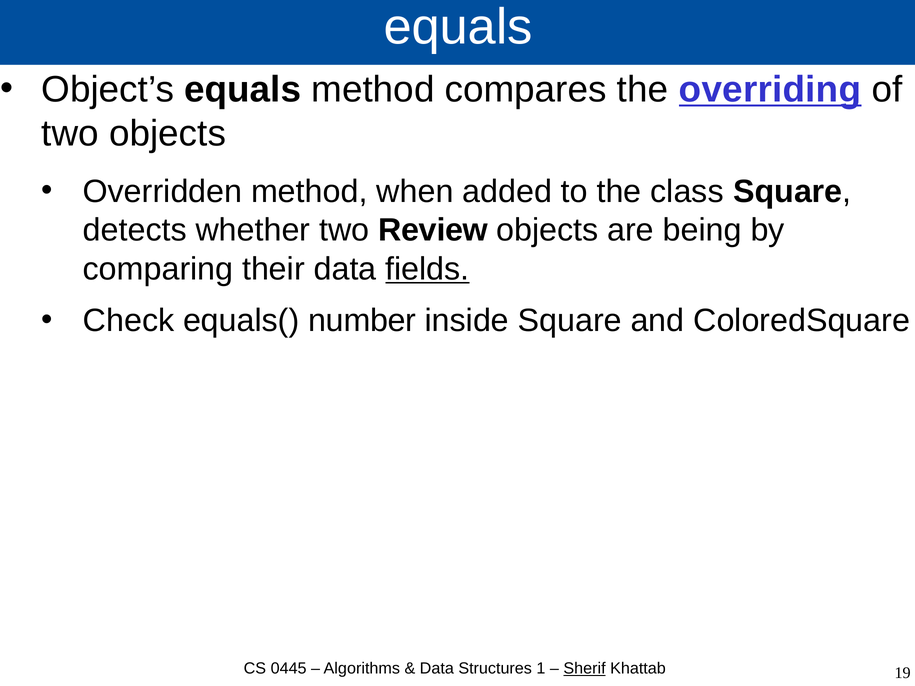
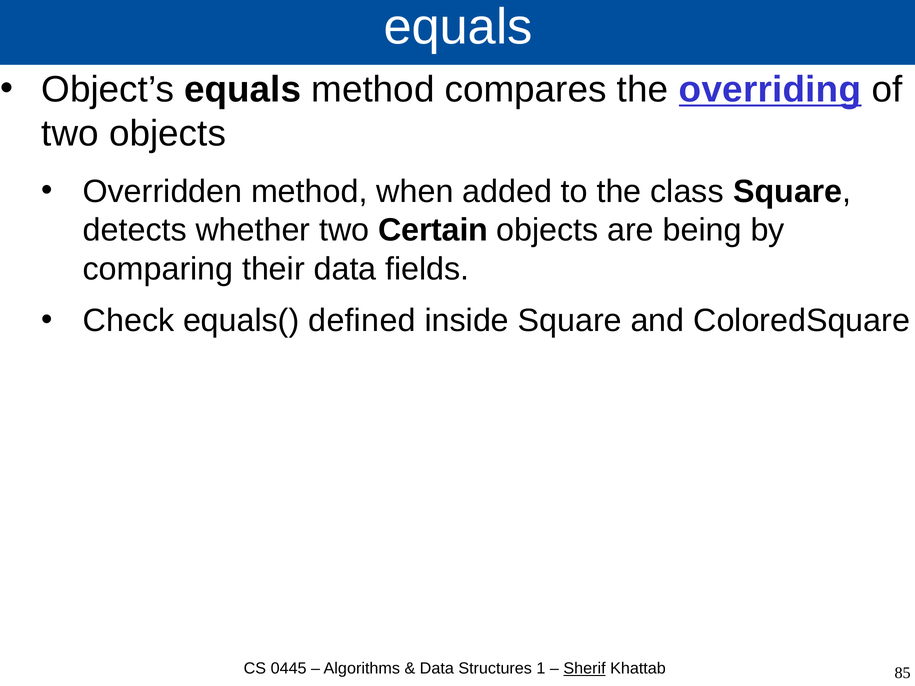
Review: Review -> Certain (433, 230)
fields underline: present -> none (427, 269)
number: number -> defined (362, 321)
19: 19 -> 85 (903, 673)
